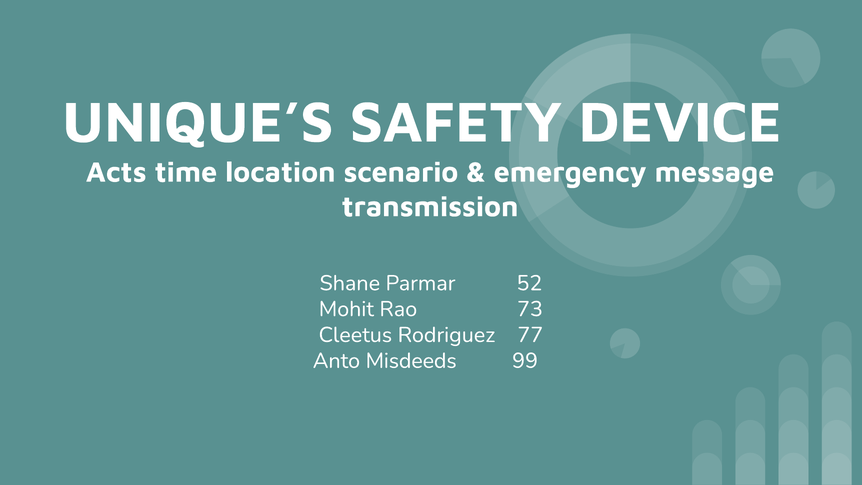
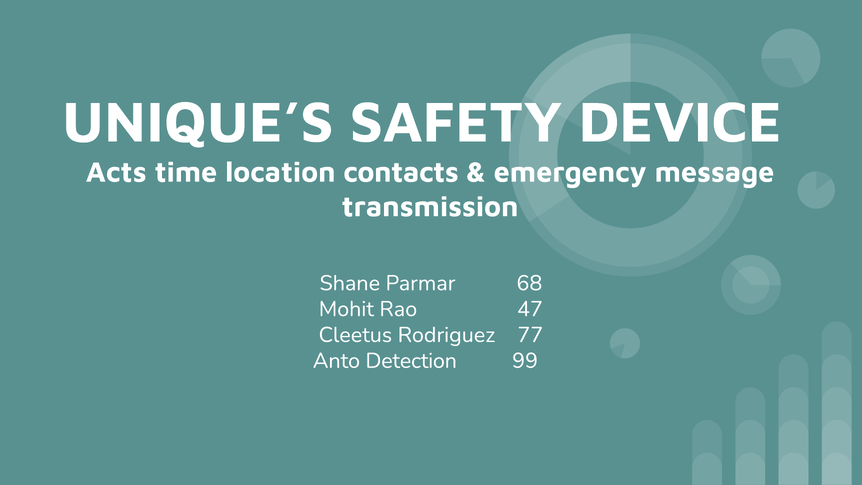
scenario: scenario -> contacts (401, 172)
52: 52 -> 68 (529, 283)
73: 73 -> 47 (530, 309)
Misdeeds: Misdeeds -> Detection (411, 361)
